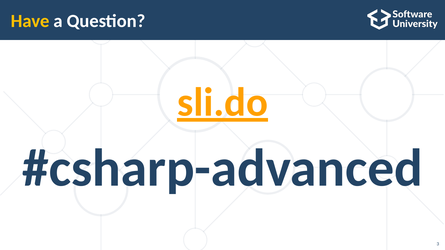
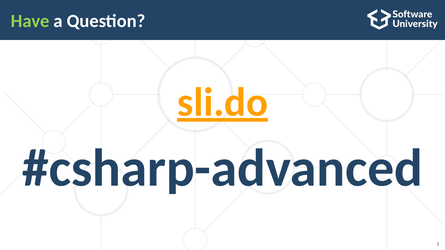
Have colour: yellow -> light green (30, 21)
